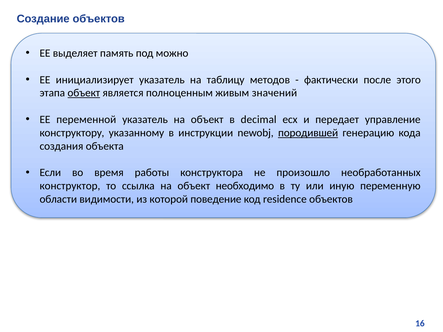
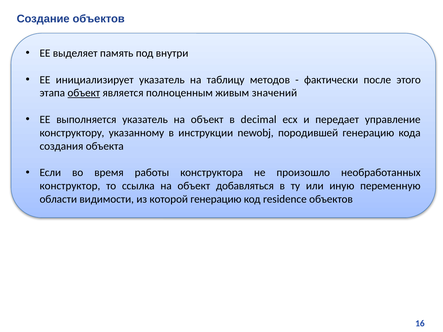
можно: можно -> внутри (172, 53)
переменной: переменной -> выполняется (86, 120)
породившей underline: present -> none (308, 133)
необходимо: необходимо -> добавляться (245, 186)
которой поведение: поведение -> генерацию (216, 199)
